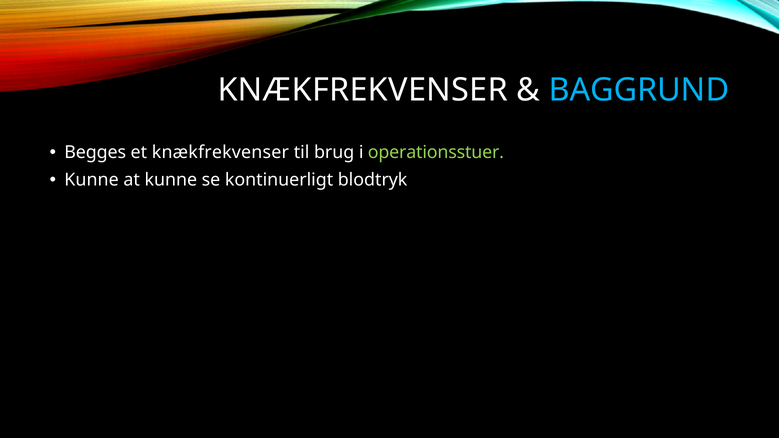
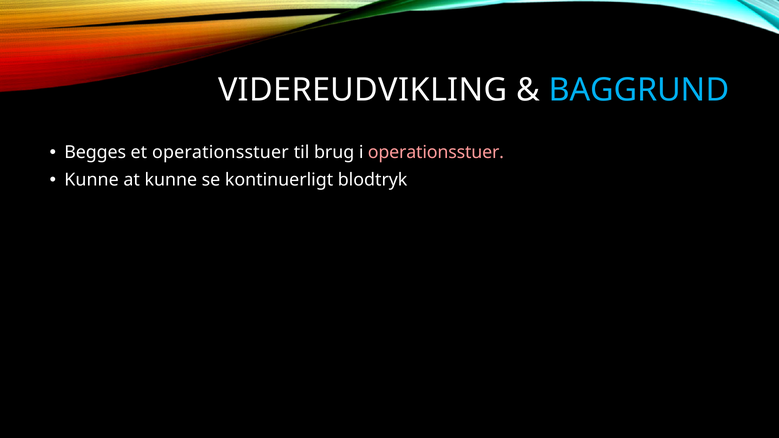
KNÆKFREKVENSER: KNÆKFREKVENSER -> VIDEREUDVIKLING (363, 90)
et knækfrekvenser: knækfrekvenser -> operationsstuer (220, 153)
operationsstuer colour: light green -> pink (436, 153)
